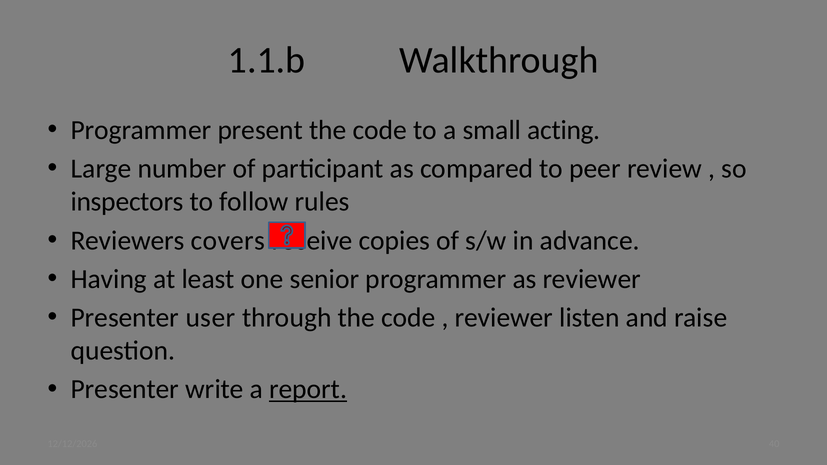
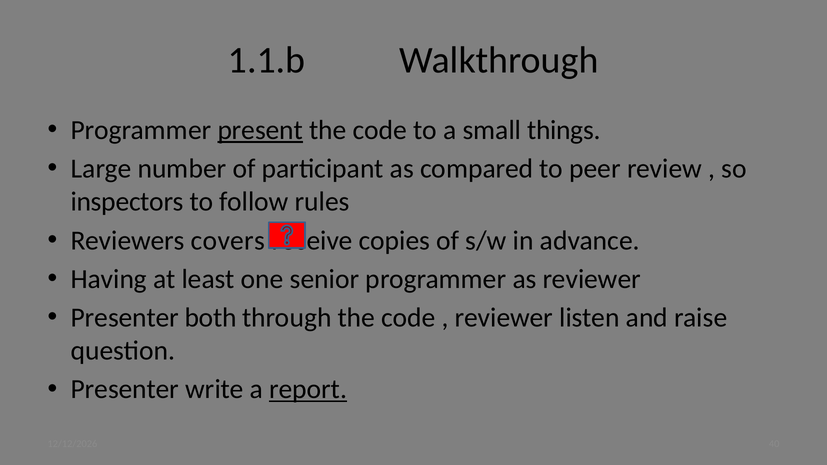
present underline: none -> present (260, 130)
acting: acting -> things (564, 130)
user: user -> both (211, 318)
